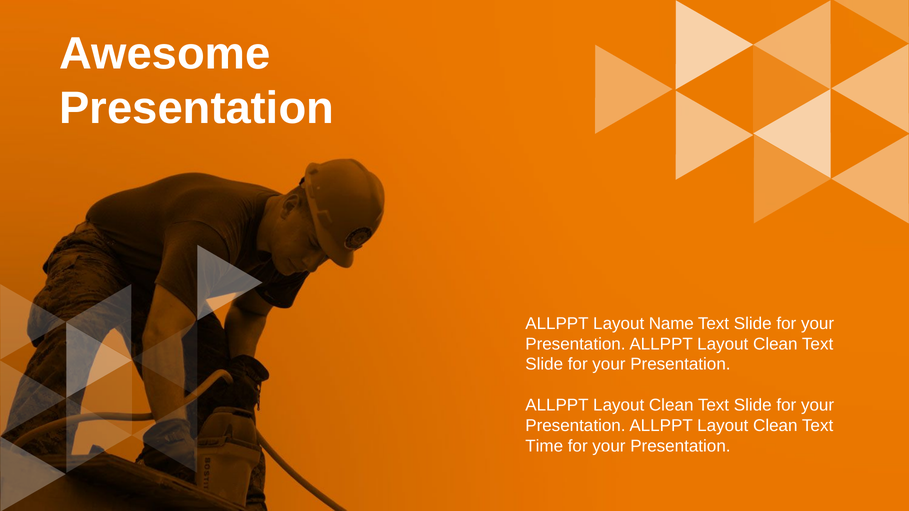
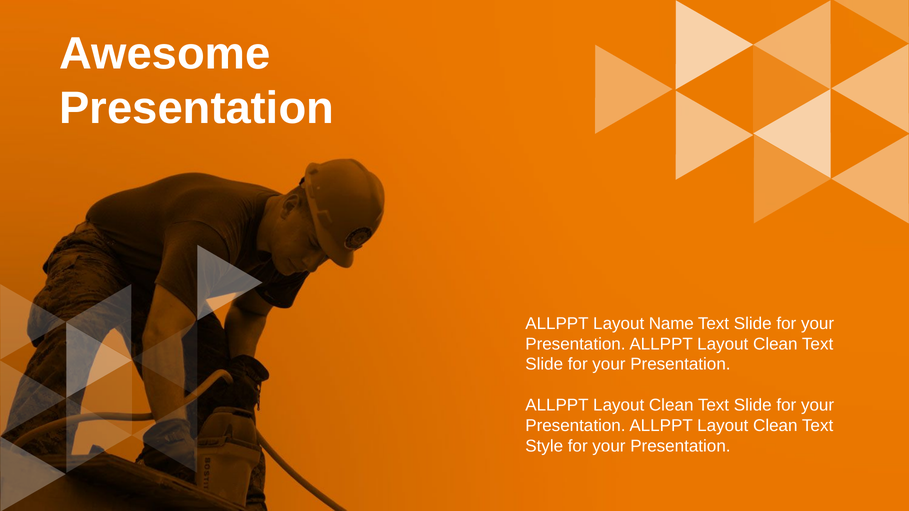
Time: Time -> Style (544, 446)
